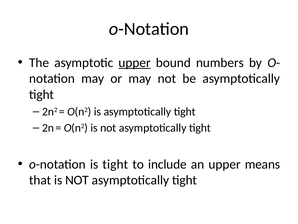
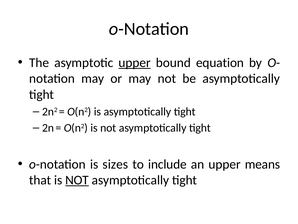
numbers: numbers -> equation (220, 63)
is tight: tight -> sizes (115, 164)
NOT underline: none -> present (77, 180)
